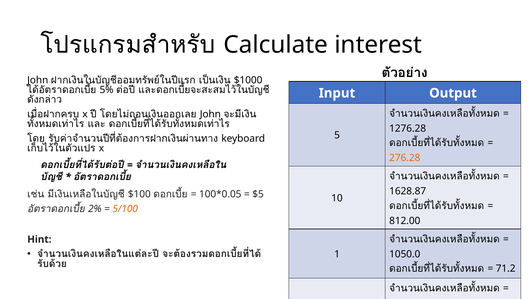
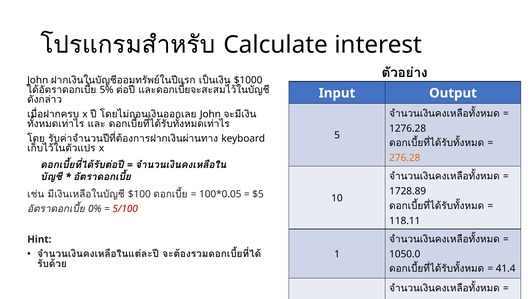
1628.87: 1628.87 -> 1728.89 (408, 192)
2%: 2% -> 0% (95, 209)
5/100 colour: orange -> red (125, 209)
812.00: 812.00 -> 118.11 (405, 221)
71.2: 71.2 -> 41.4 (506, 269)
